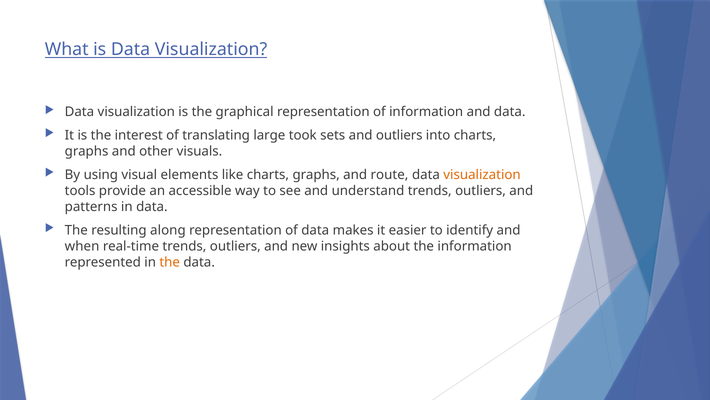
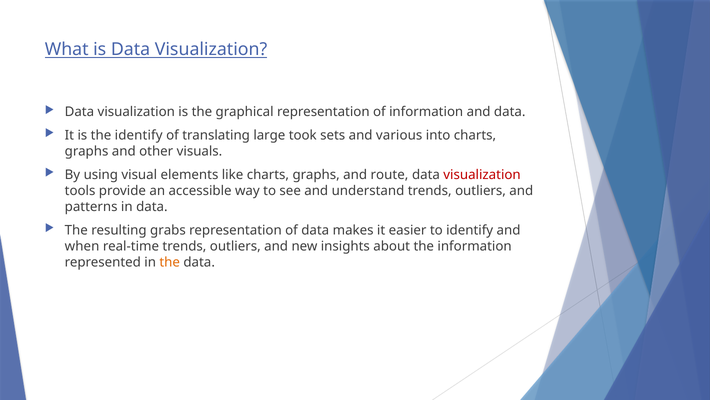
the interest: interest -> identify (139, 135)
and outliers: outliers -> various (399, 135)
visualization colour: orange -> red (482, 175)
along: along -> grabs (168, 230)
